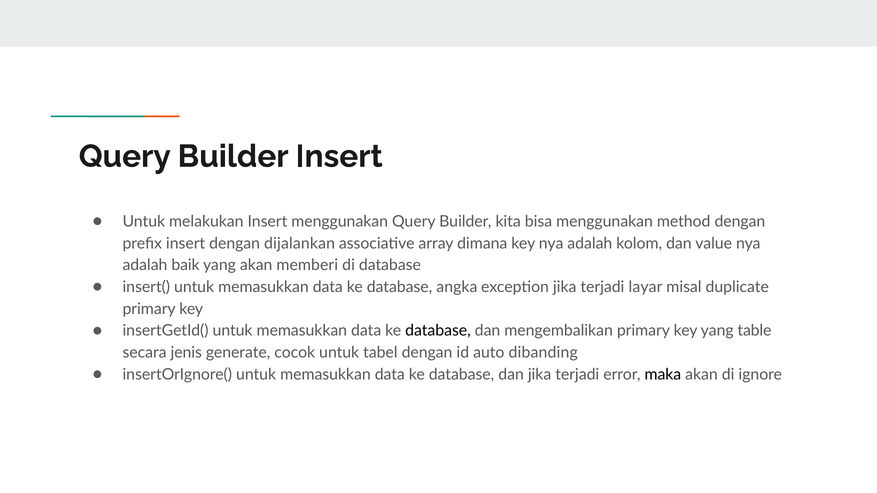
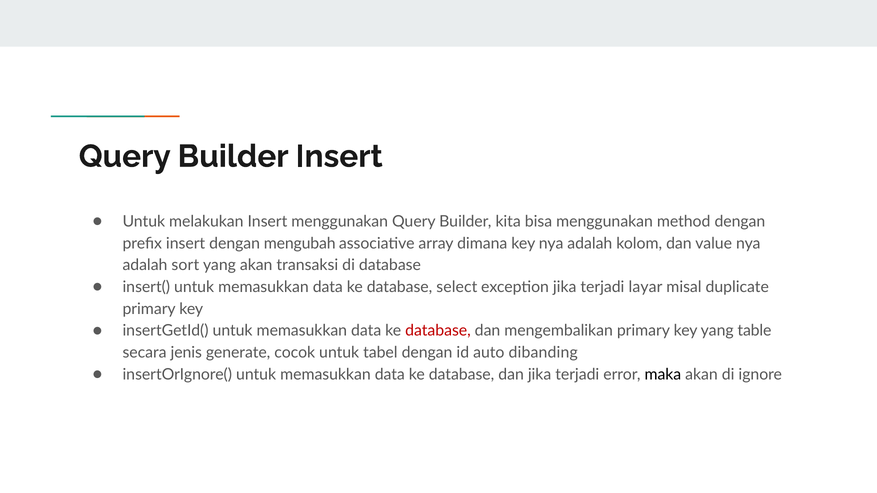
dijalankan: dijalankan -> mengubah (300, 243)
baik: baik -> sort (185, 265)
memberi: memberi -> transaksi (307, 265)
angka: angka -> select (457, 287)
database colour: black -> red (438, 331)
